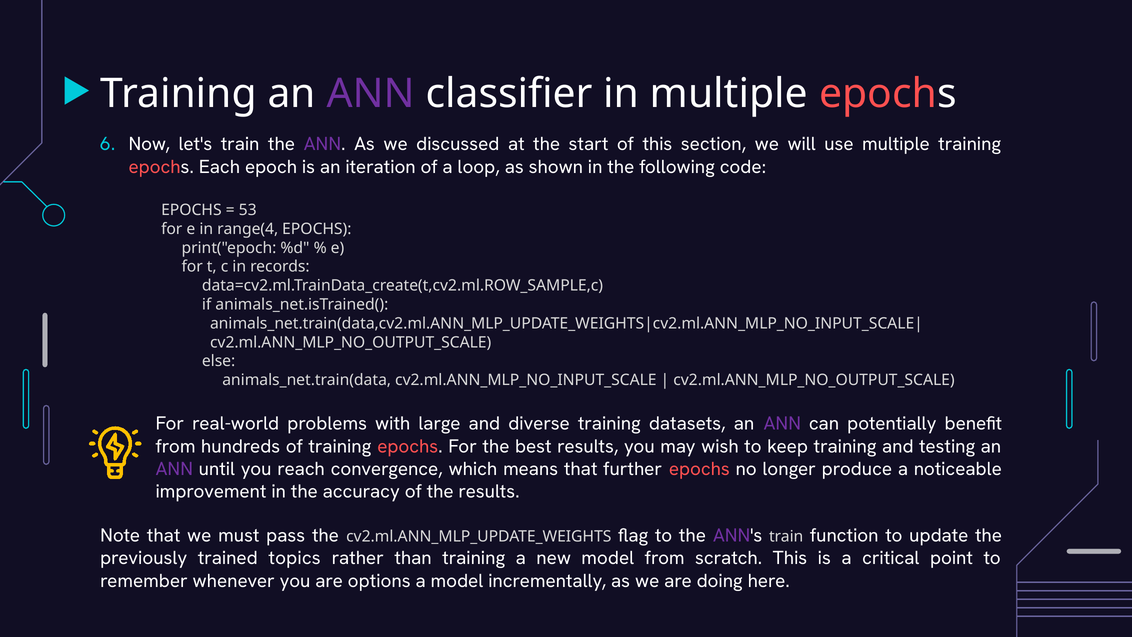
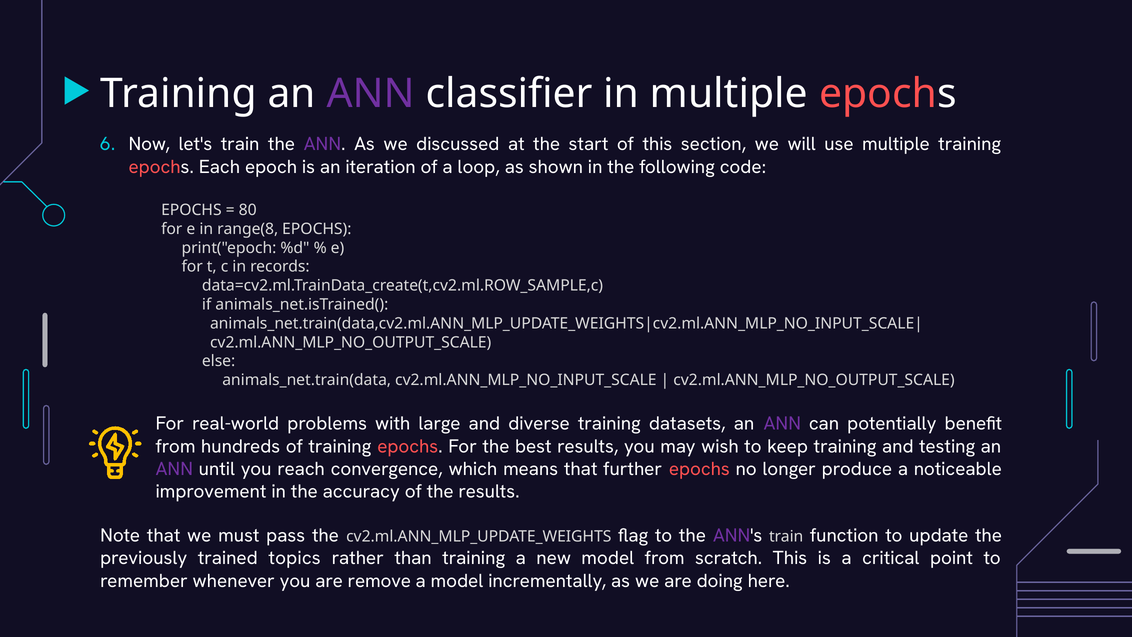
53: 53 -> 80 (248, 210)
range(4: range(4 -> range(8 (248, 229)
options: options -> remove (379, 581)
